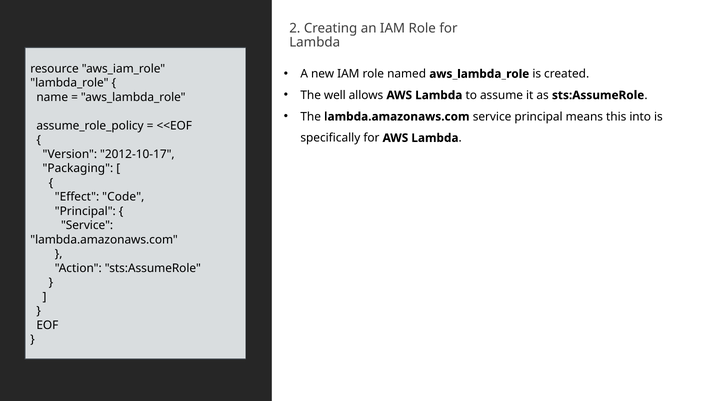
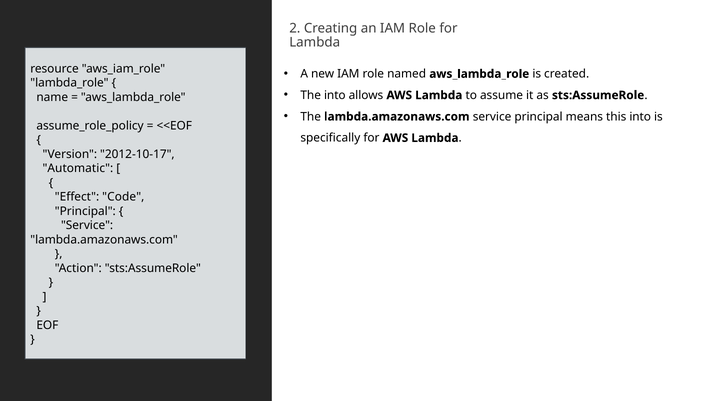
The well: well -> into (335, 95)
Packaging: Packaging -> Automatic (78, 168)
